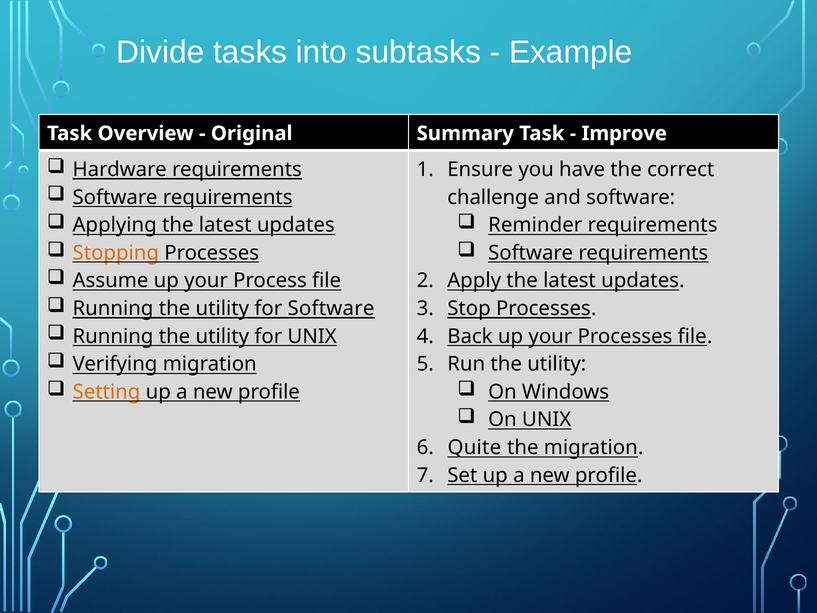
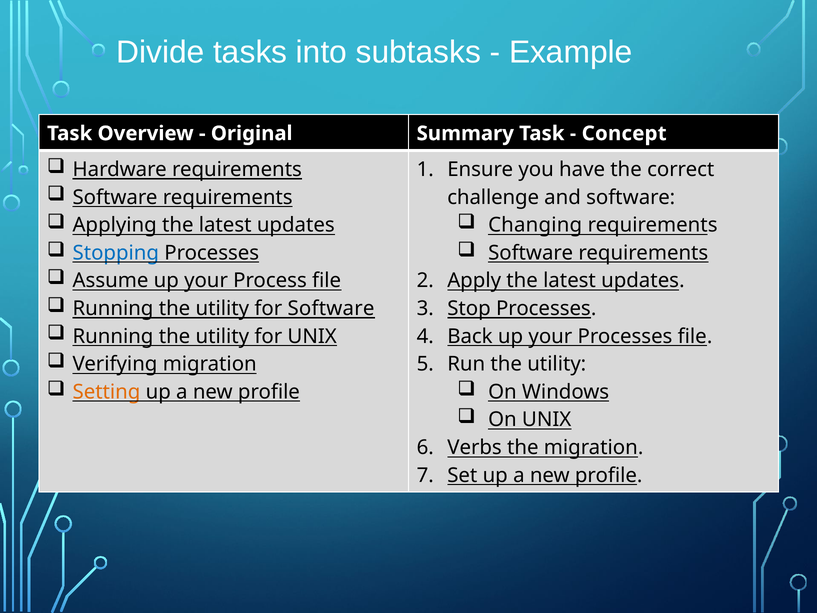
Improve: Improve -> Concept (624, 133)
Reminder: Reminder -> Changing (535, 225)
Stopping colour: orange -> blue (116, 253)
Quite: Quite -> Verbs (475, 447)
